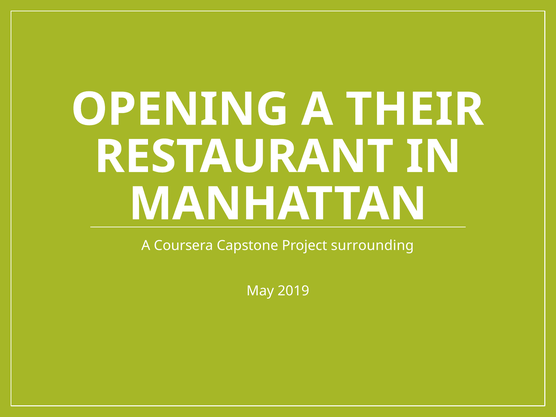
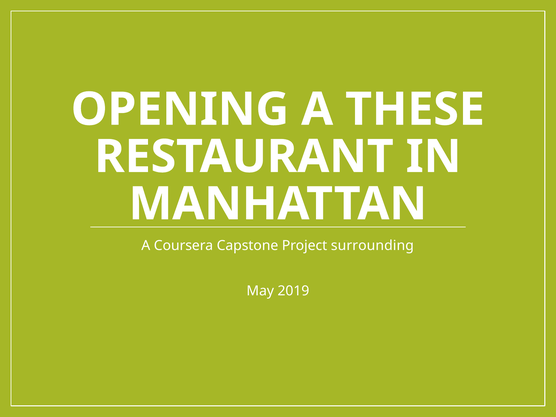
THEIR: THEIR -> THESE (415, 110)
